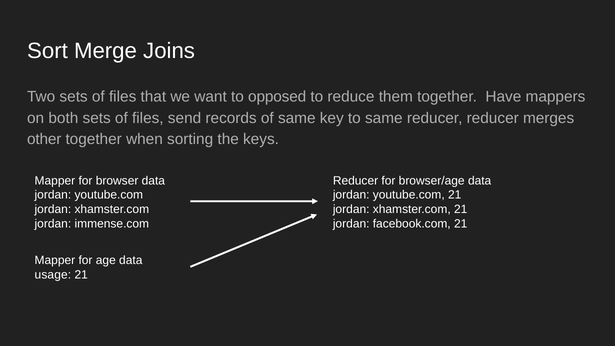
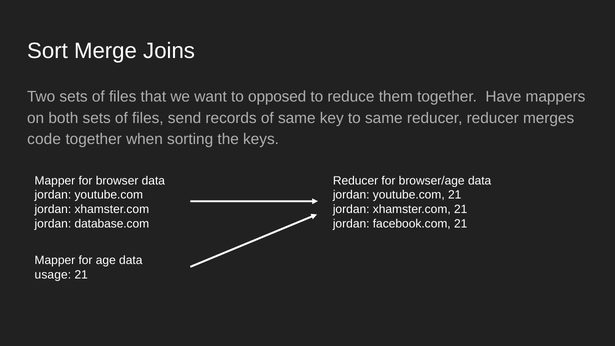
other: other -> code (44, 139)
immense.com: immense.com -> database.com (112, 224)
